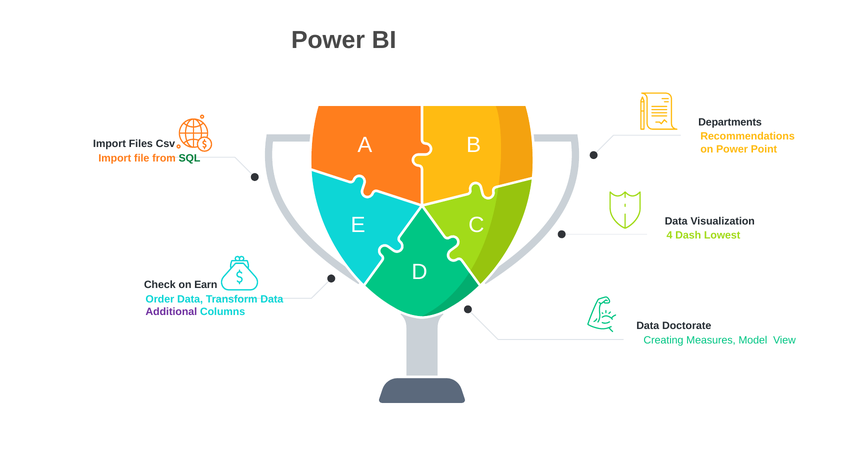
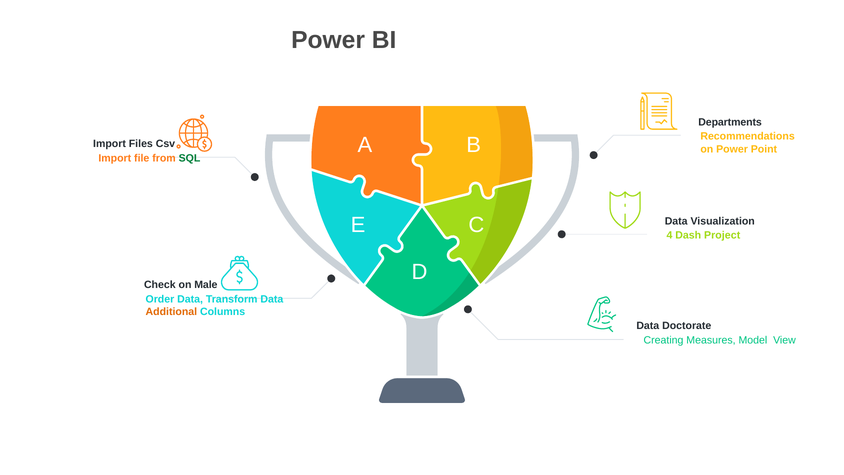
Lowest: Lowest -> Project (722, 235)
Earn: Earn -> Male (206, 285)
Additional colour: purple -> orange (171, 312)
